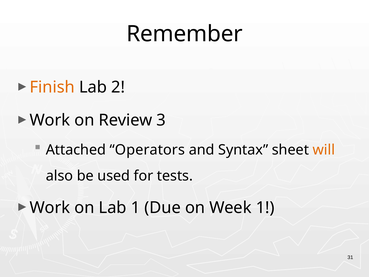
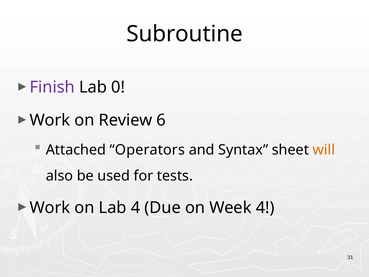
Remember: Remember -> Subroutine (185, 34)
Finish colour: orange -> purple (52, 87)
2: 2 -> 0 (118, 87)
3: 3 -> 6 (161, 120)
Lab 1: 1 -> 4 (136, 207)
Week 1: 1 -> 4 (265, 207)
